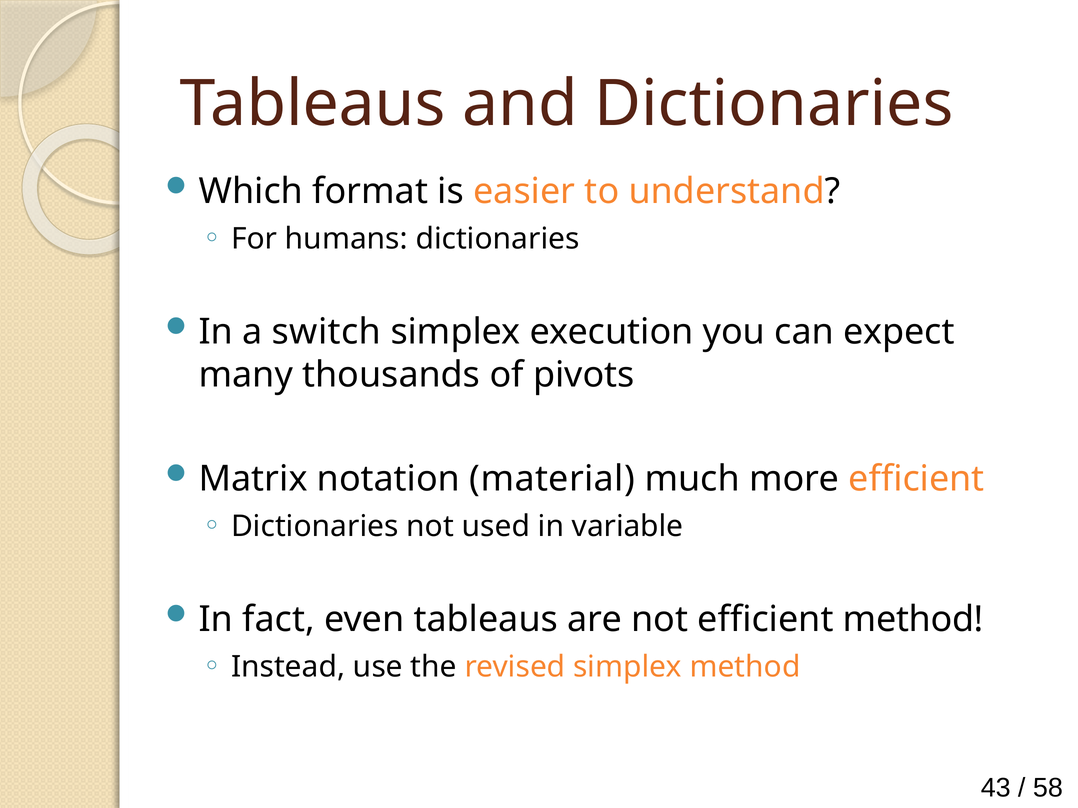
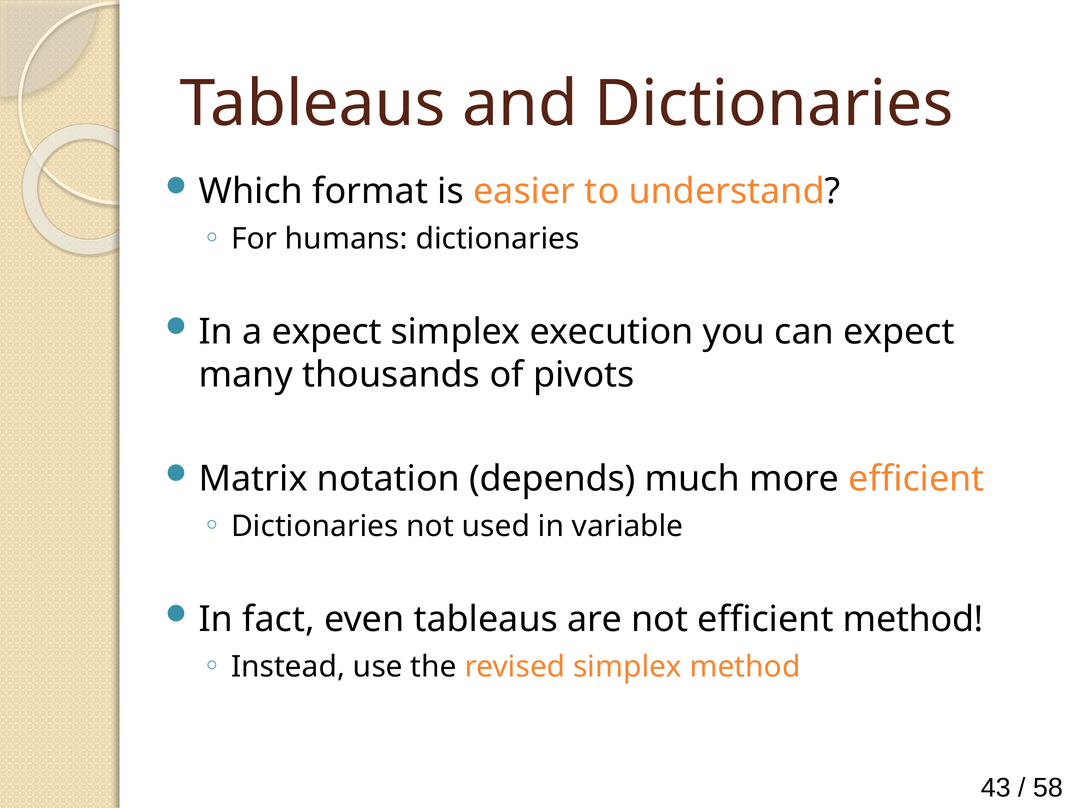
a switch: switch -> expect (327, 332)
material: material -> depends (552, 479)
